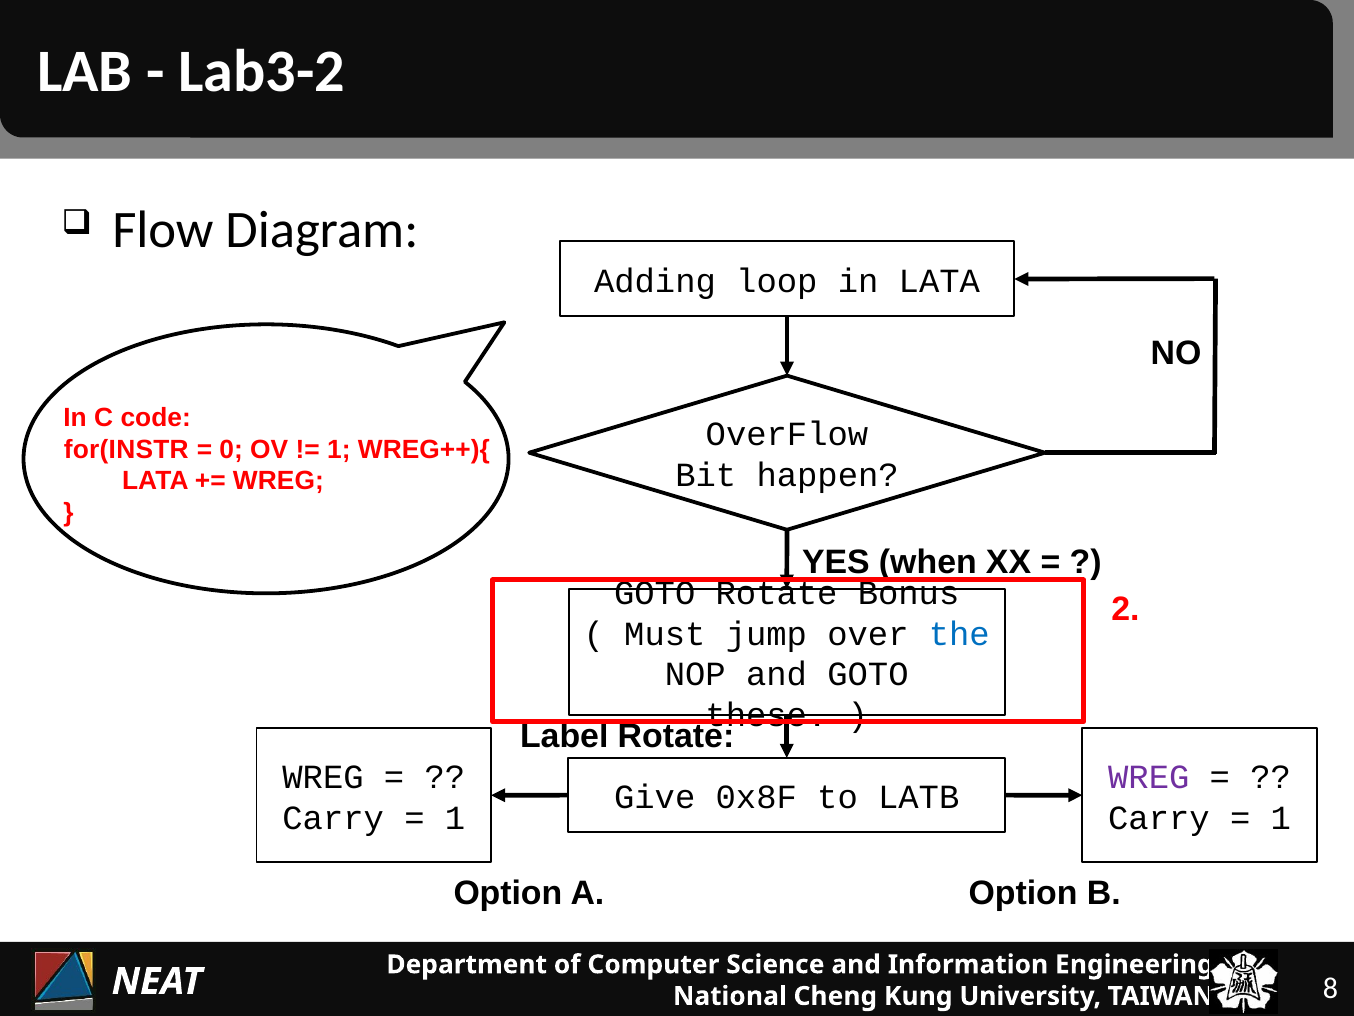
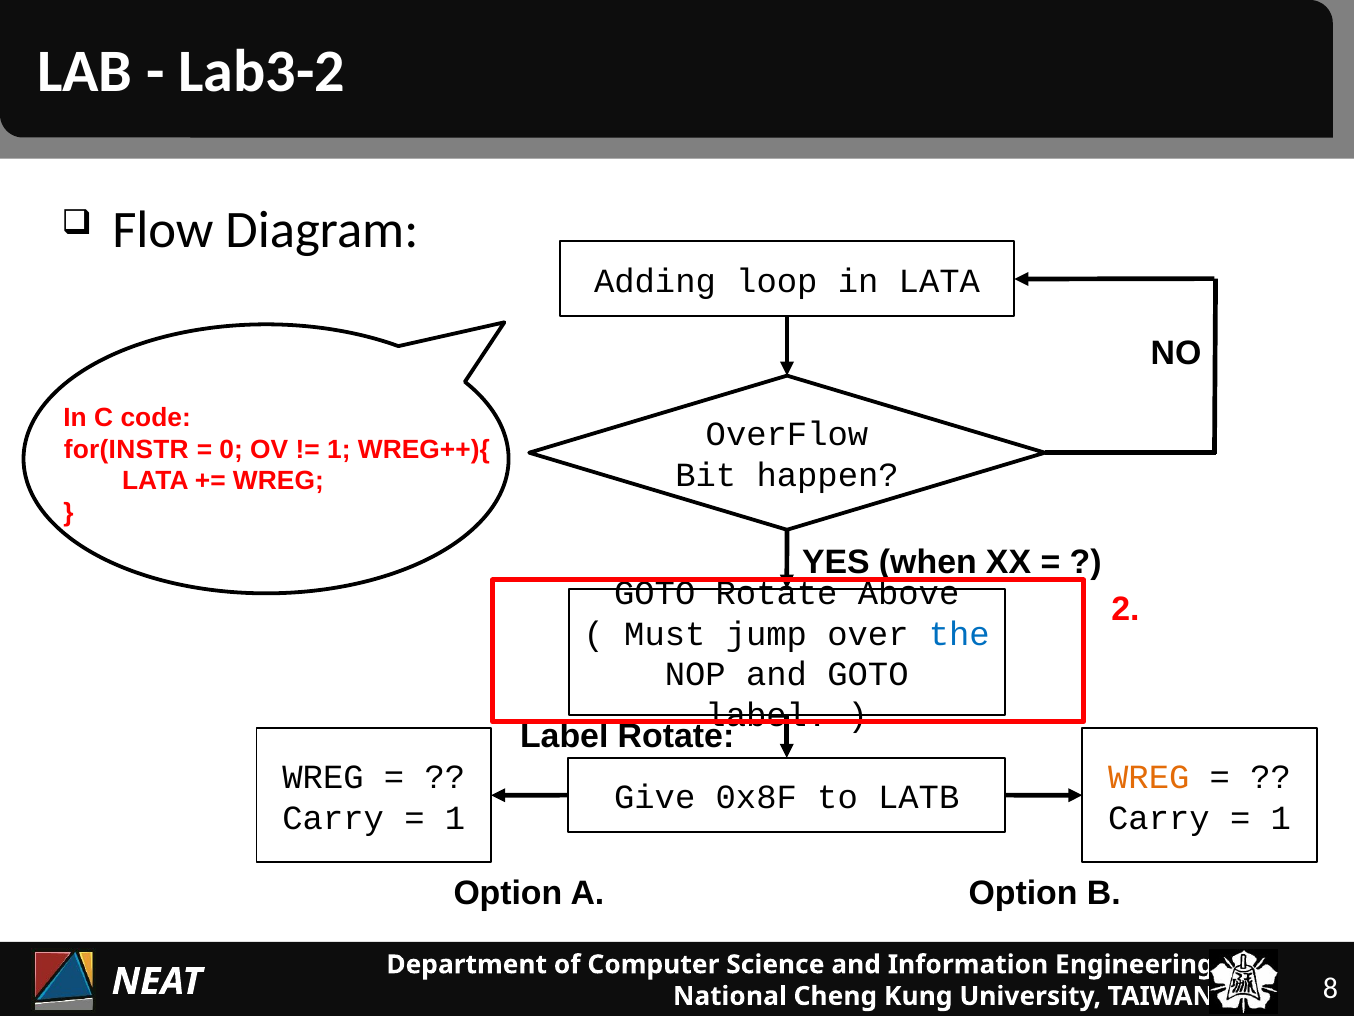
Bonus: Bonus -> Above (909, 593)
these: these -> label (766, 715)
WREG colour: purple -> orange (1149, 777)
